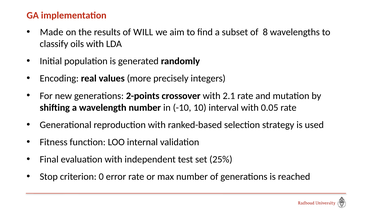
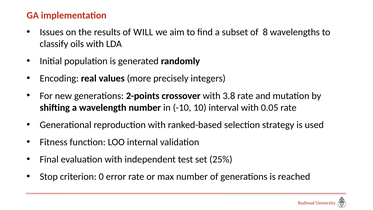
Made: Made -> Issues (52, 32)
2.1: 2.1 -> 3.8 (229, 96)
